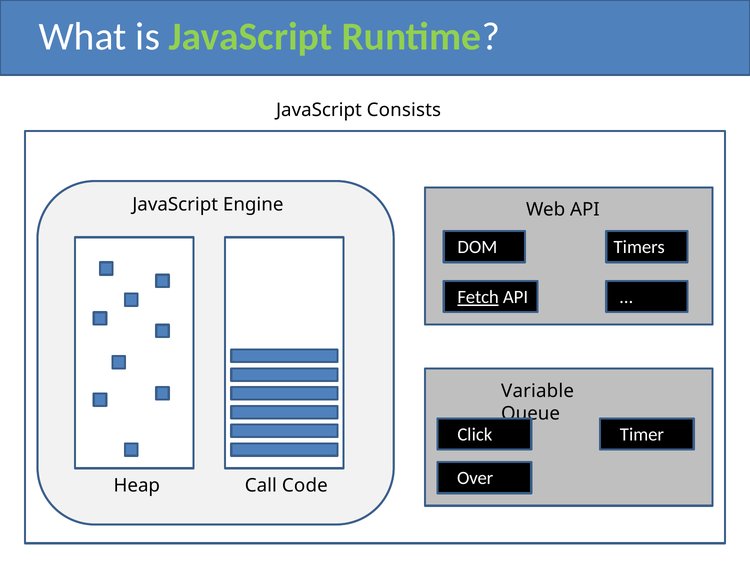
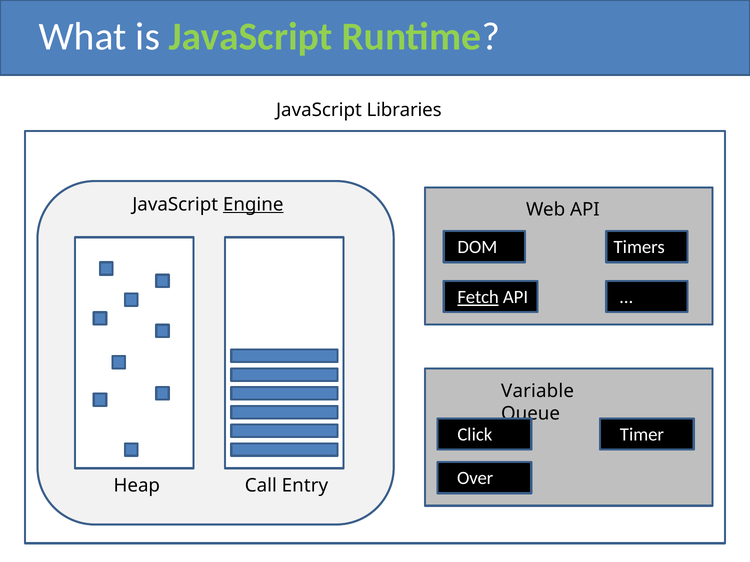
Consists: Consists -> Libraries (404, 110)
Engine underline: none -> present (253, 205)
Code: Code -> Entry (305, 486)
